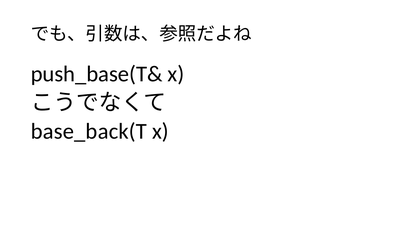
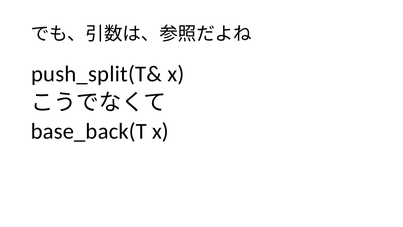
push_base(T&: push_base(T& -> push_split(T& (96, 74)
